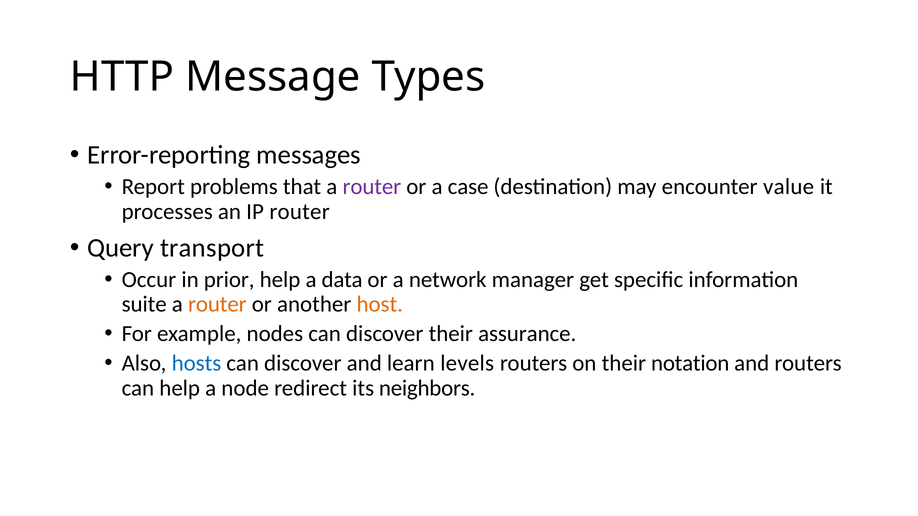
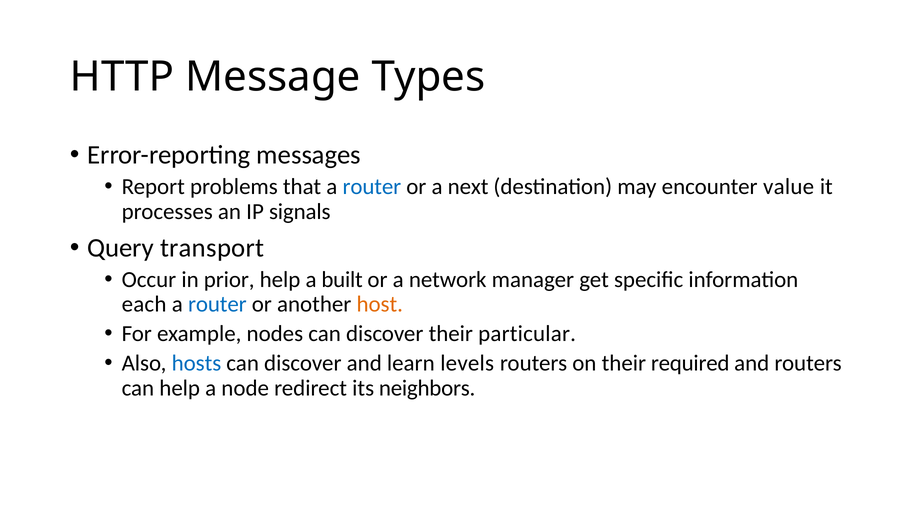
router colour: purple -> blue (372, 187)
case: case -> next (468, 187)
IP router: router -> signals (300, 212)
data: data -> built (342, 280)
suite: suite -> each (144, 304)
router colour: orange -> blue (217, 304)
assurance: assurance -> particular (527, 334)
notation: notation -> required (690, 364)
